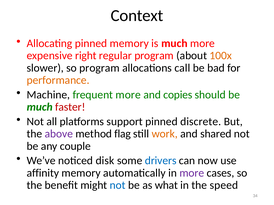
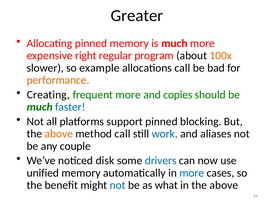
Context: Context -> Greater (137, 16)
so program: program -> example (99, 68)
Machine: Machine -> Creating (48, 95)
faster colour: red -> blue (70, 107)
discrete: discrete -> blocking (201, 122)
above colour: purple -> orange (59, 134)
method flag: flag -> call (123, 134)
work colour: orange -> blue (165, 134)
shared: shared -> aliases (216, 134)
affinity: affinity -> unified (43, 173)
more colour: purple -> blue (192, 173)
in the speed: speed -> above (224, 186)
